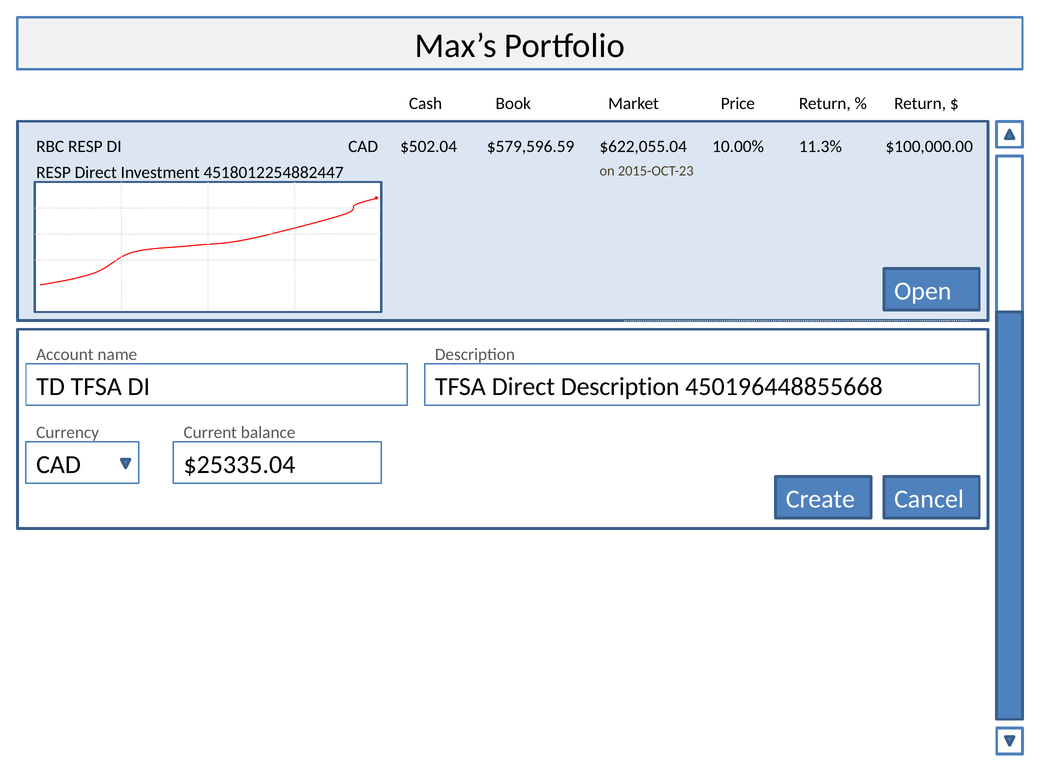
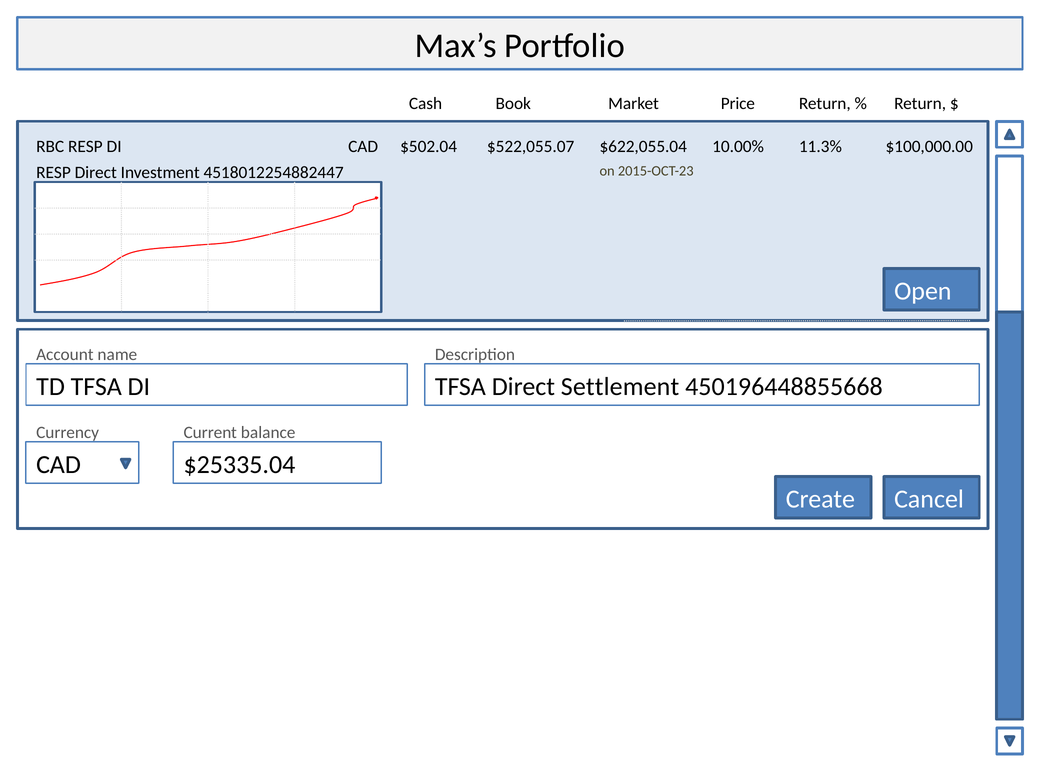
$579,596.59: $579,596.59 -> $522,055.07 (531, 147)
Direct Description: Description -> Settlement (620, 386)
